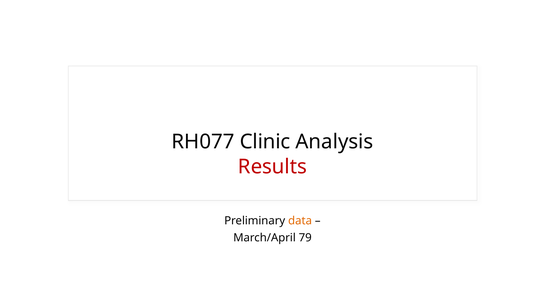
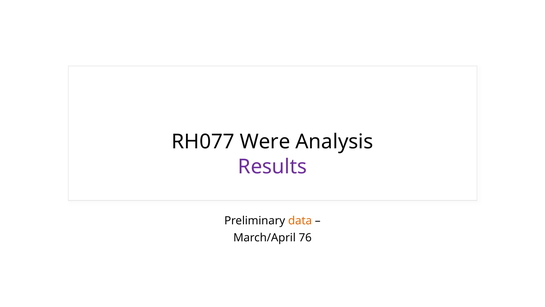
Clinic: Clinic -> Were (265, 141)
Results colour: red -> purple (272, 167)
79: 79 -> 76 (305, 237)
